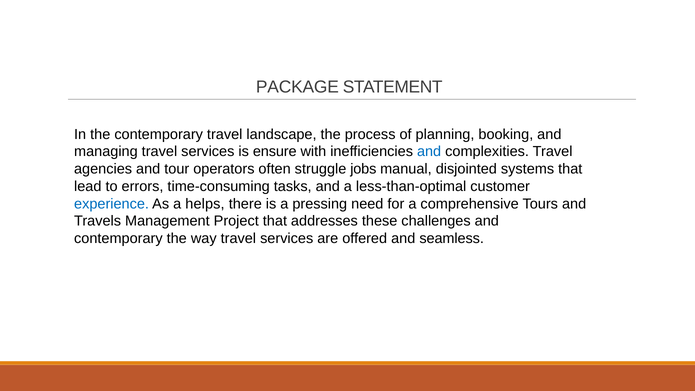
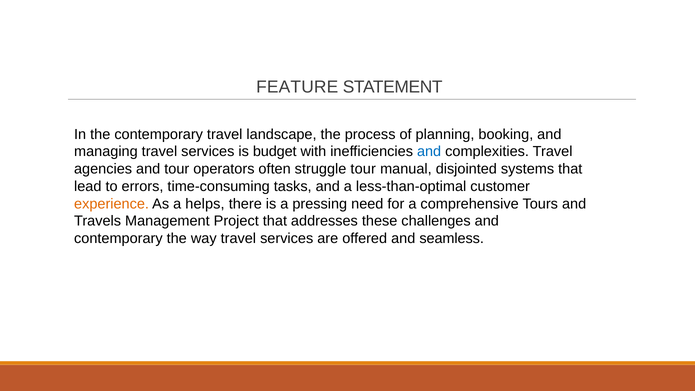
PACKAGE: PACKAGE -> FEATURE (297, 87)
ensure: ensure -> budget (275, 152)
struggle jobs: jobs -> tour (363, 169)
experience colour: blue -> orange (112, 204)
